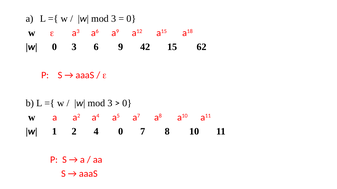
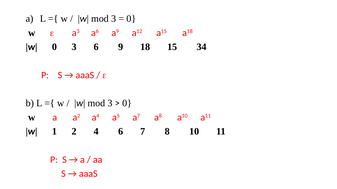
42: 42 -> 18 (145, 47)
62: 62 -> 34 (202, 47)
4 0: 0 -> 6 (121, 132)
